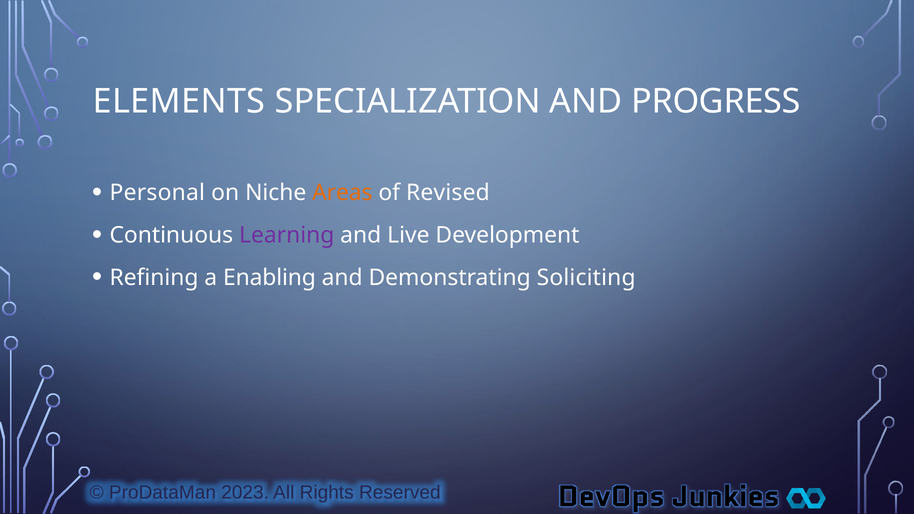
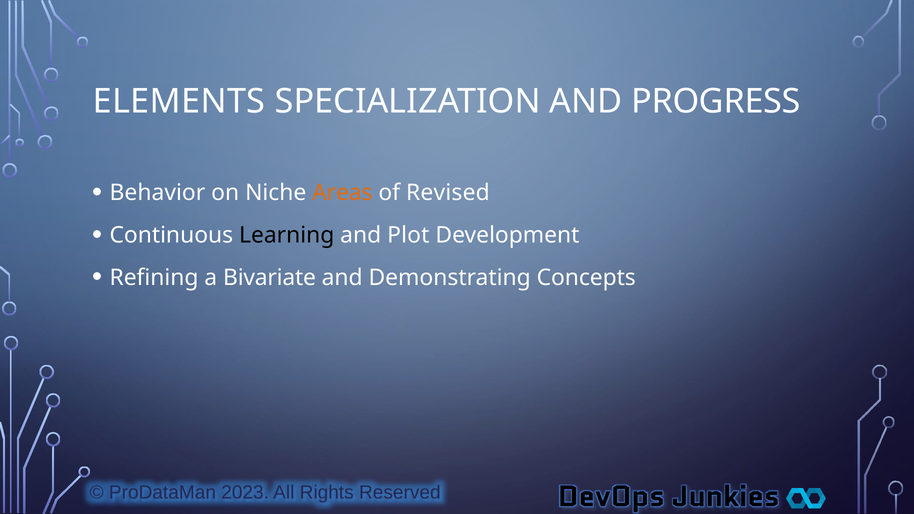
Personal: Personal -> Behavior (157, 193)
Learning colour: purple -> black (287, 235)
Live: Live -> Plot (408, 235)
Enabling: Enabling -> Bivariate (270, 278)
Soliciting: Soliciting -> Concepts (586, 278)
